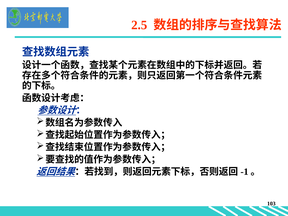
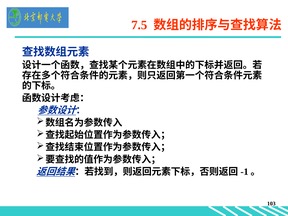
2.5: 2.5 -> 7.5 (139, 25)
